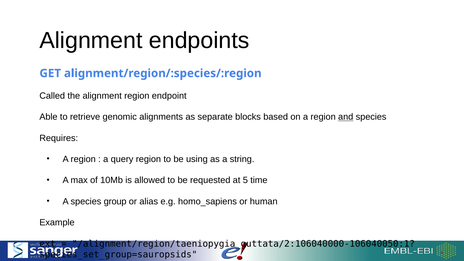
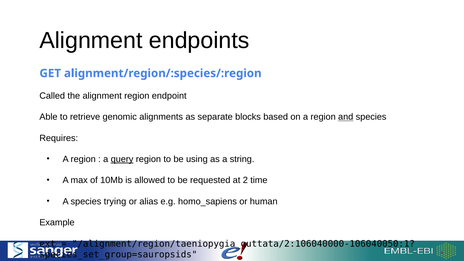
query underline: none -> present (122, 159)
5: 5 -> 2 (245, 180)
group: group -> trying (115, 201)
